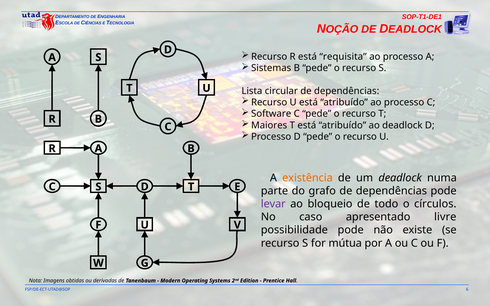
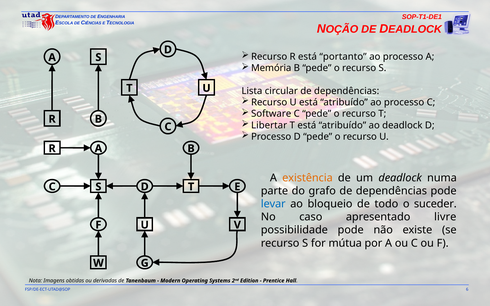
requisita: requisita -> portanto (343, 57)
Sistemas: Sistemas -> Memória (271, 68)
Maiores: Maiores -> Libertar (269, 125)
levar colour: purple -> blue (273, 204)
círculos: círculos -> suceder (435, 204)
